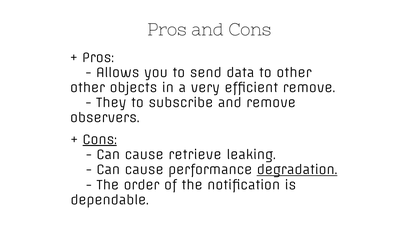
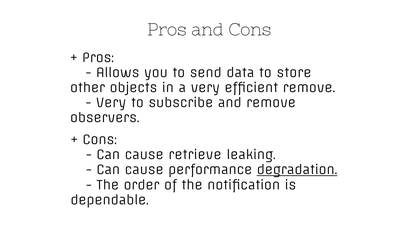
to other: other -> store (294, 73)
They: They -> Very (111, 103)
Cons underline: present -> none (100, 140)
